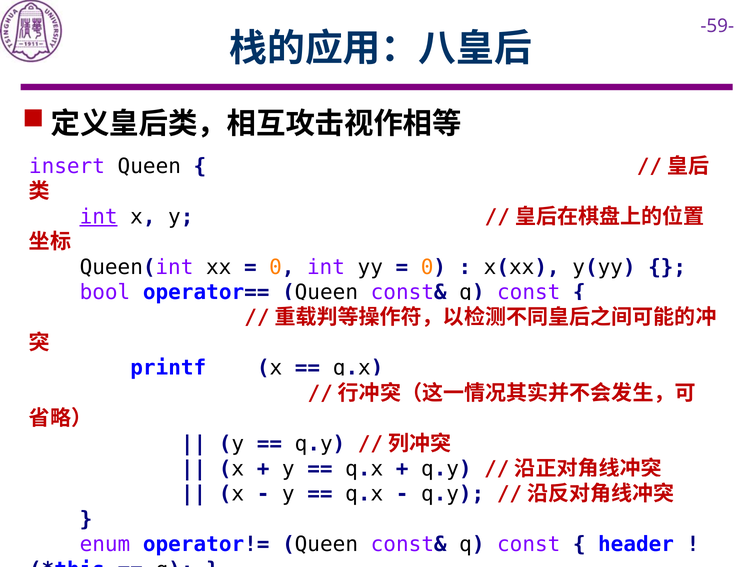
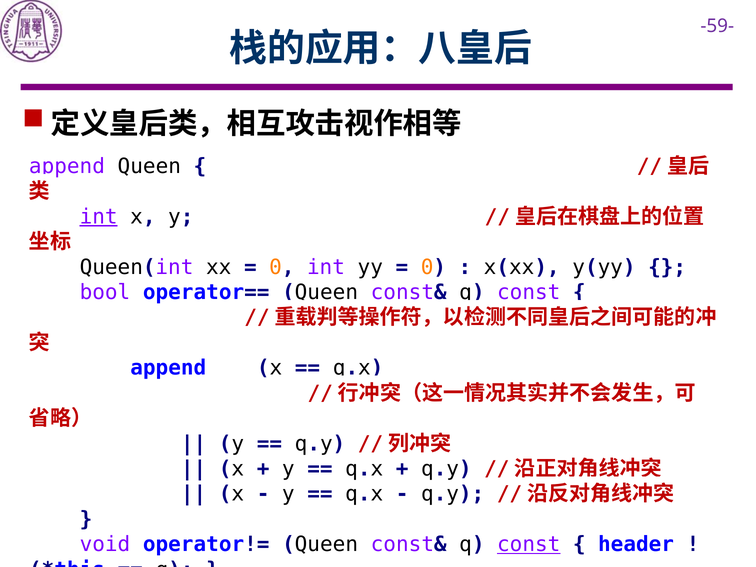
insert: insert -> append (67, 166)
printf: printf -> append (168, 368)
enum: enum -> void (105, 544)
const underline: none -> present (529, 544)
